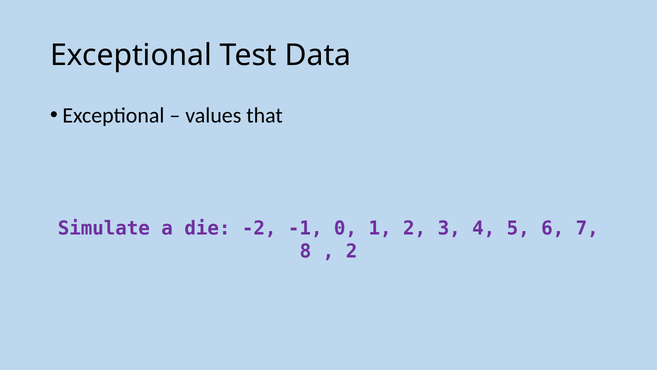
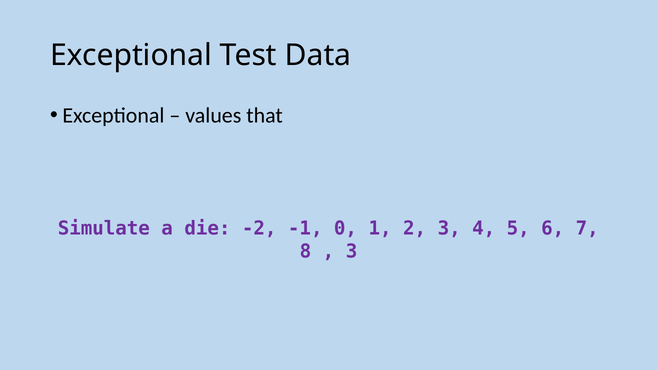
2: 2 -> 3 (352, 251)
